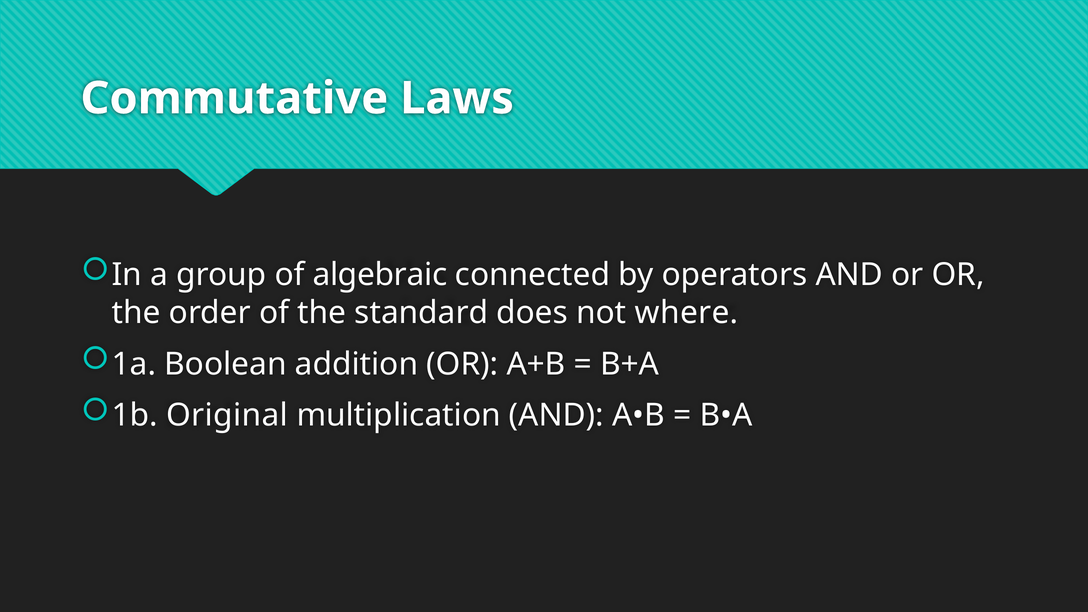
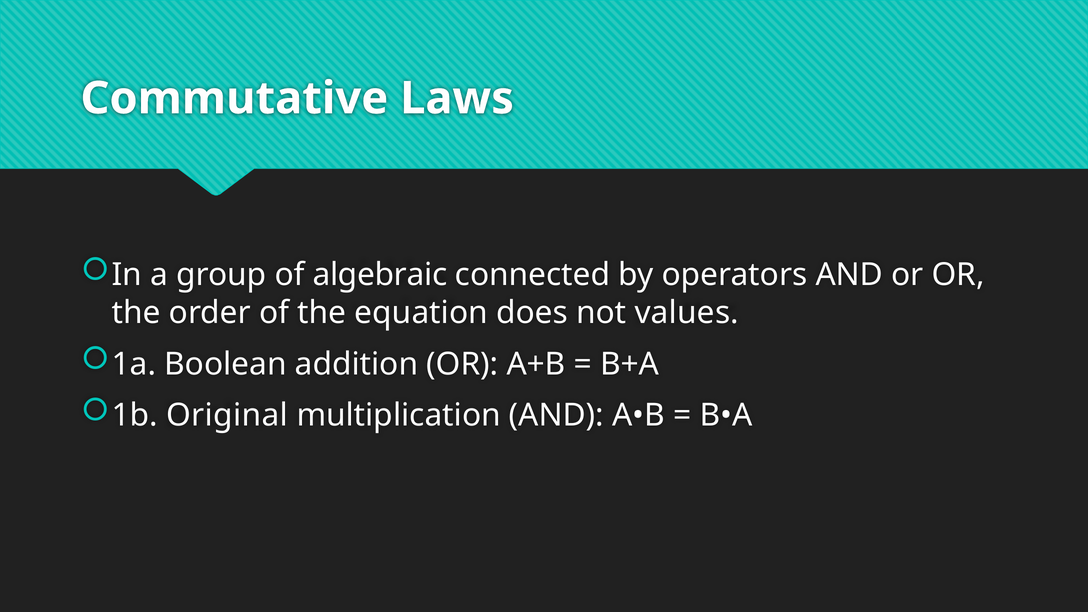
standard: standard -> equation (421, 313)
where: where -> values (687, 313)
